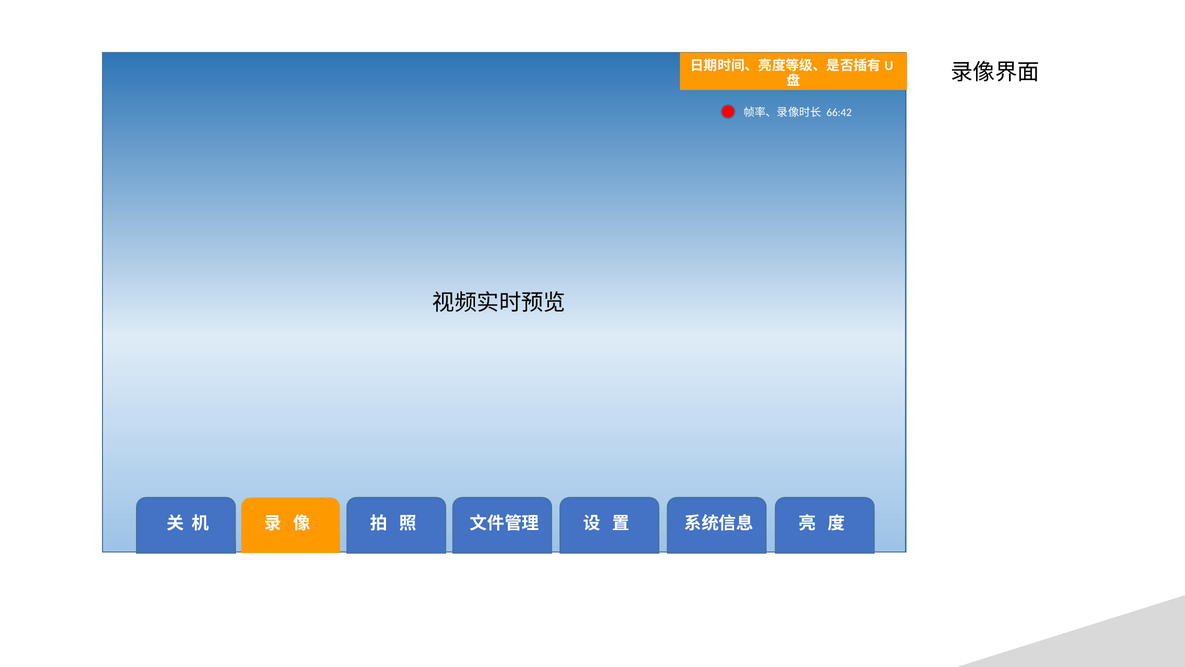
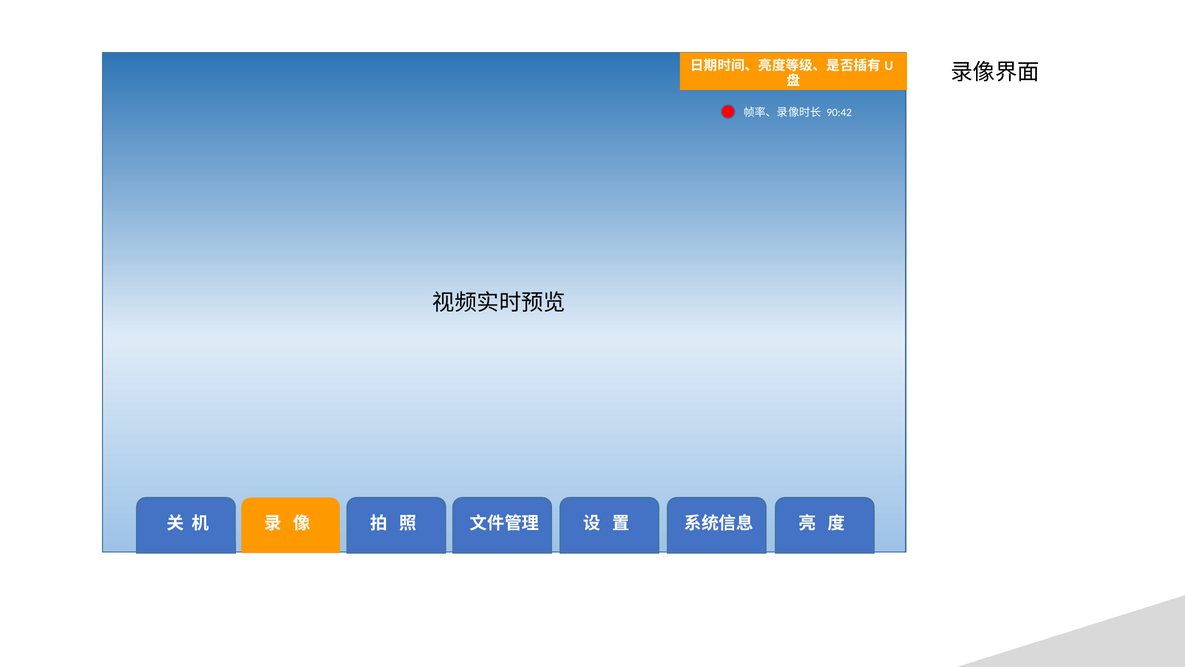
66:42: 66:42 -> 90:42 (839, 112)
